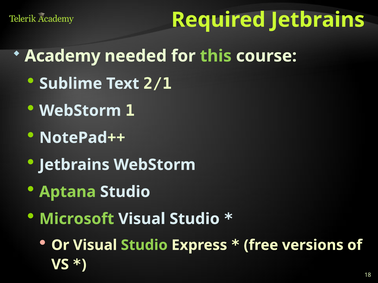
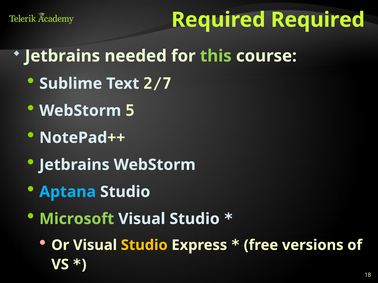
Required Jetbrains: Jetbrains -> Required (318, 20)
Academy: Academy -> Jetbrains (62, 56)
2/1: 2/1 -> 2/7 (158, 84)
1: 1 -> 5 (130, 111)
Aptana colour: light green -> light blue (68, 192)
Studio colour: light green -> yellow (144, 246)
